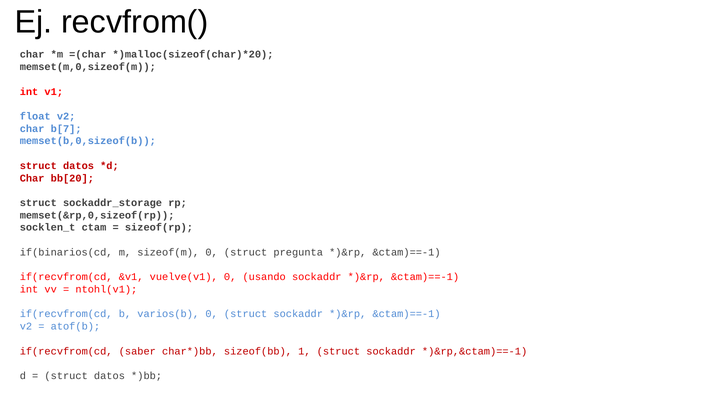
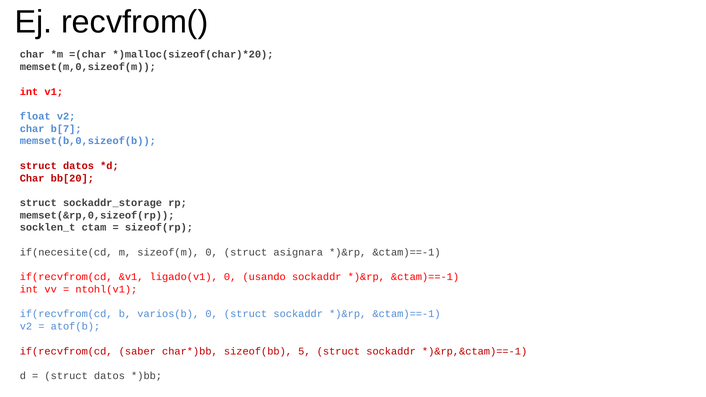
if(binarios(cd: if(binarios(cd -> if(necesite(cd (66, 252)
pregunta: pregunta -> asignara (298, 252)
vuelve(v1: vuelve(v1 -> ligado(v1 (184, 277)
1: 1 -> 5 (304, 351)
